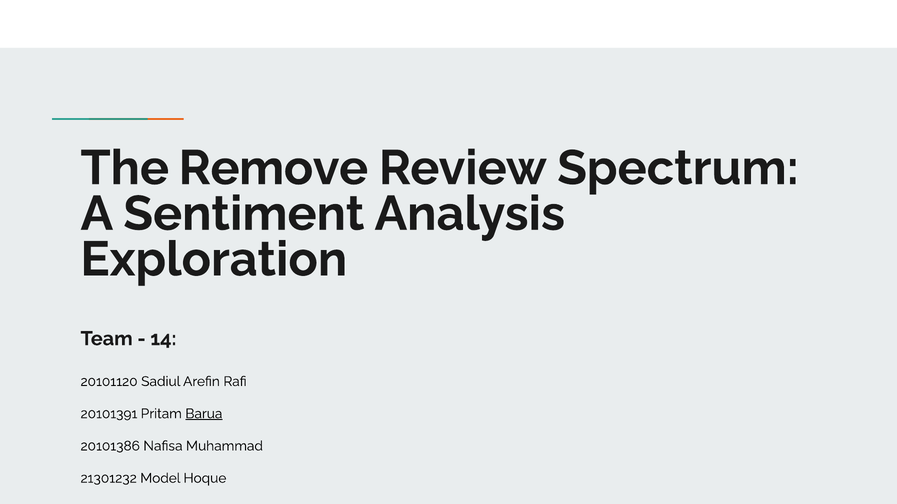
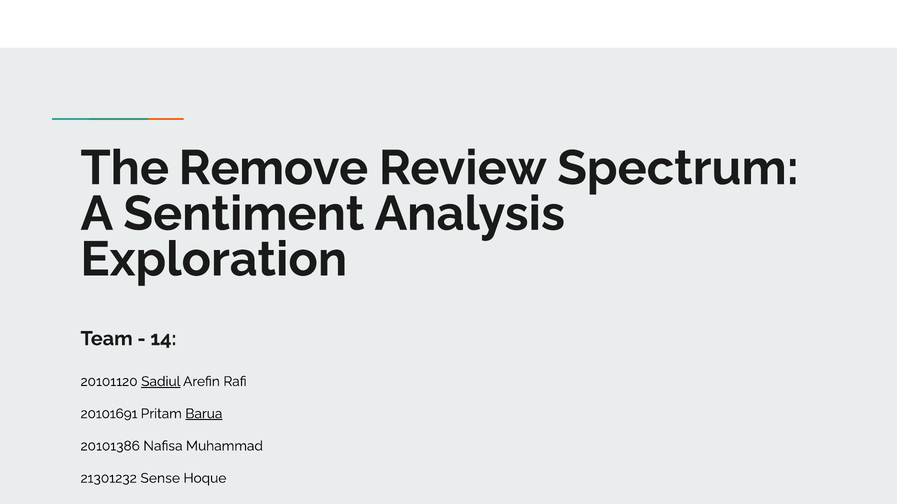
Sadiul underline: none -> present (161, 382)
20101391: 20101391 -> 20101691 (109, 414)
Model: Model -> Sense (160, 479)
